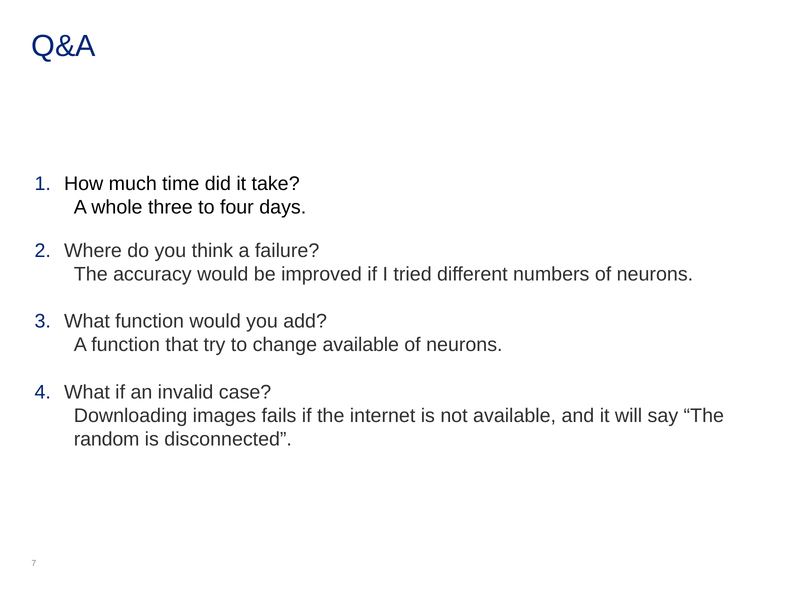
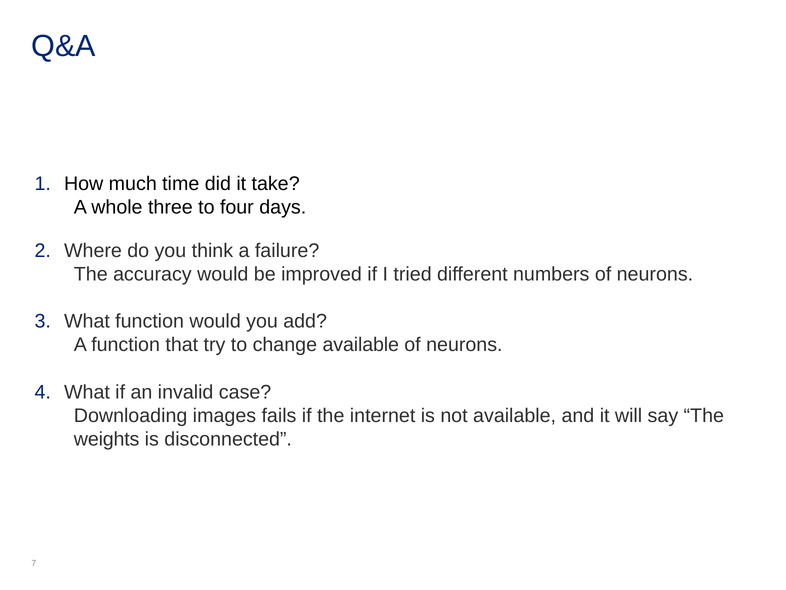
random: random -> weights (107, 439)
